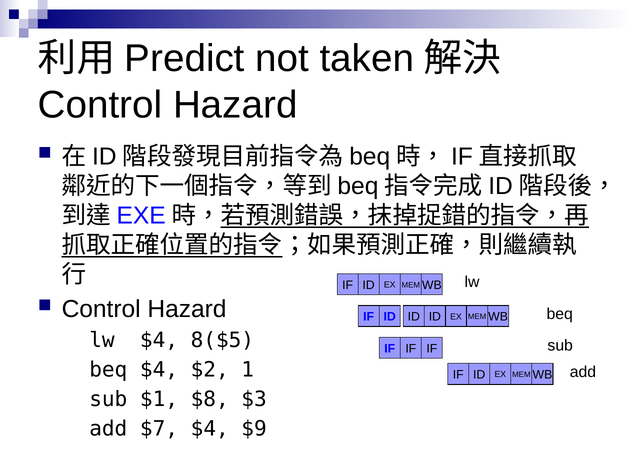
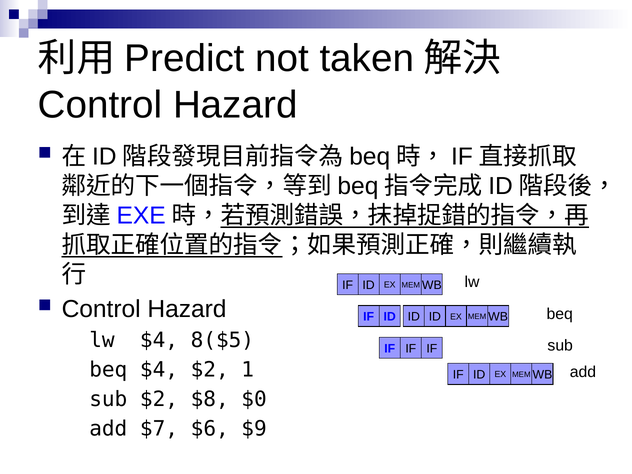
sub $1: $1 -> $2 (159, 399)
$3: $3 -> $0 (254, 399)
$7 $4: $4 -> $6 (210, 429)
